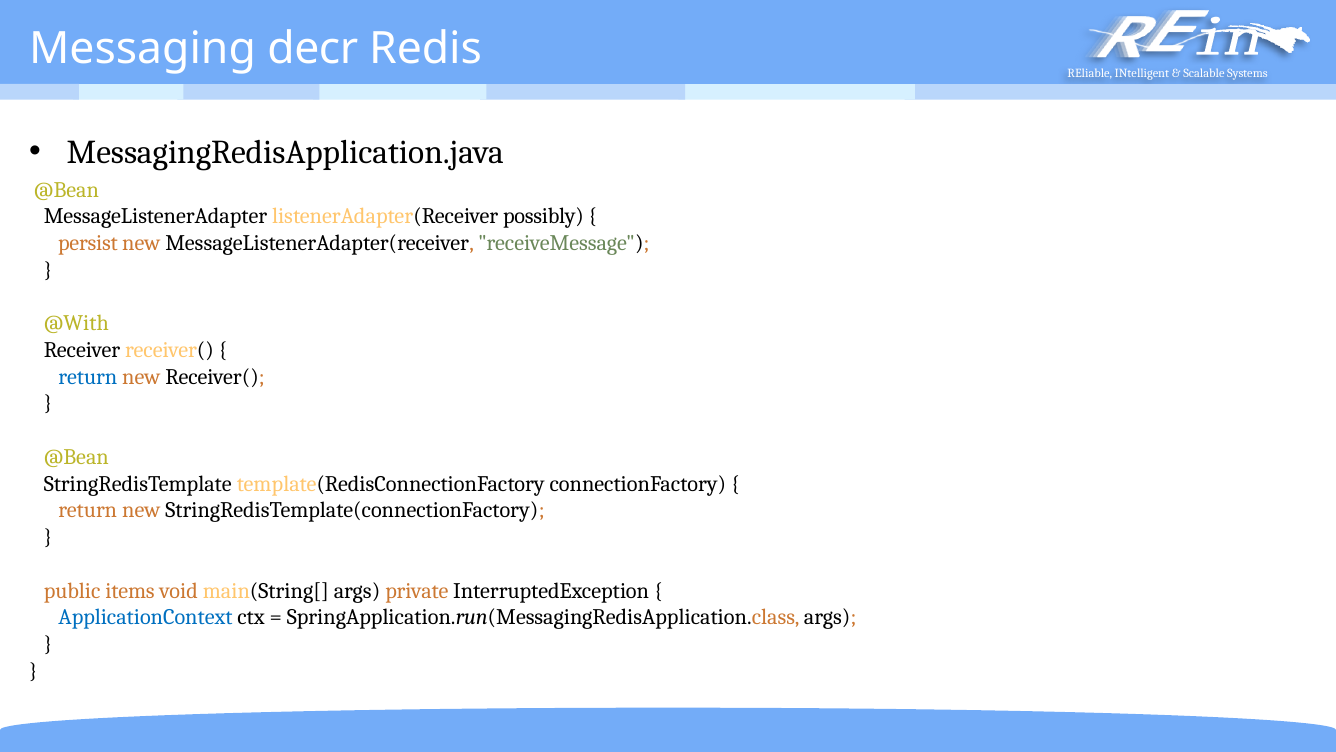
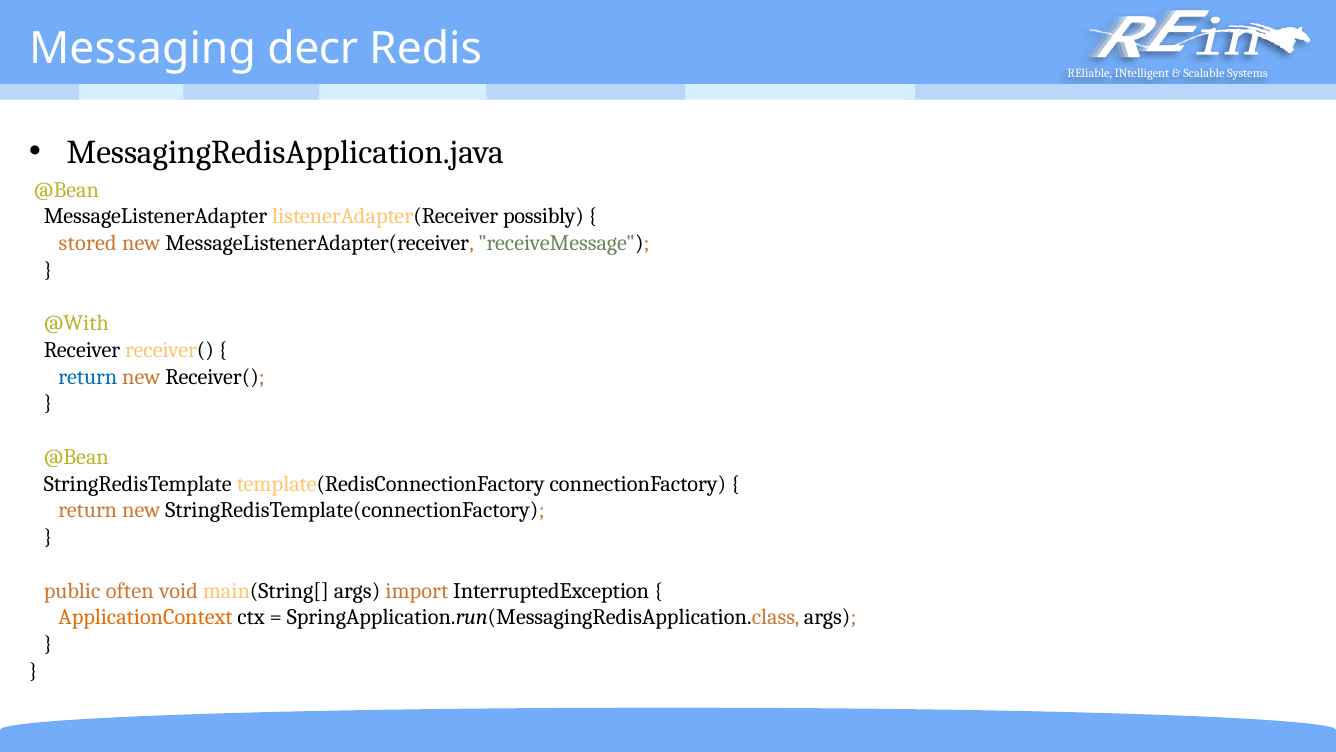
persist: persist -> stored (88, 243)
items: items -> often (130, 590)
private: private -> import (417, 590)
ApplicationContext colour: blue -> orange (146, 617)
